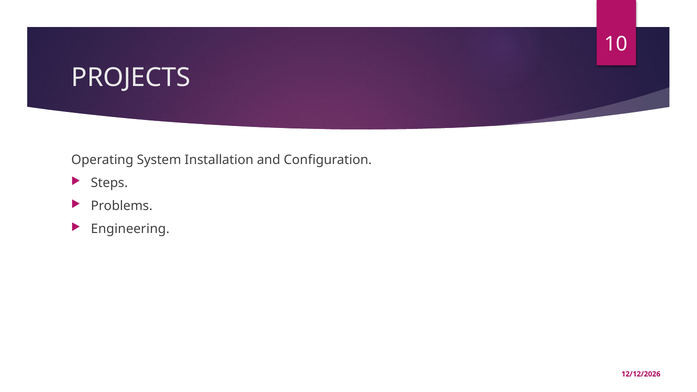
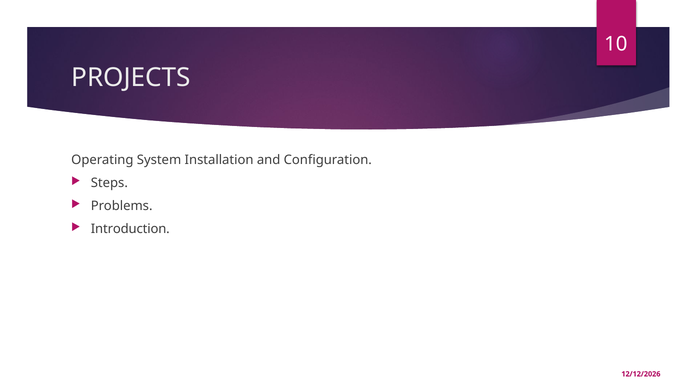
Engineering: Engineering -> Introduction (130, 229)
